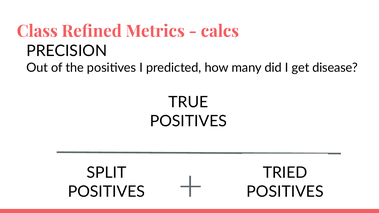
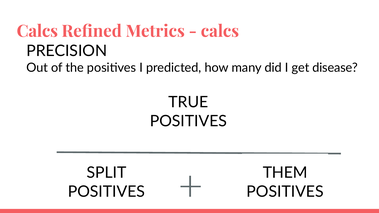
Class: Class -> Calcs (37, 31)
TRIED: TRIED -> THEM (285, 173)
